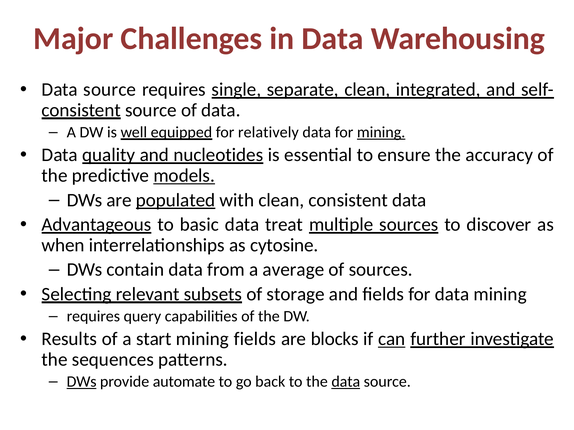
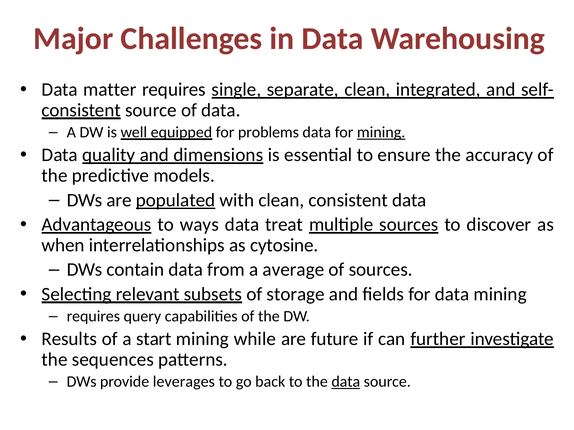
source: source -> matter (110, 90)
relatively: relatively -> problems (268, 132)
nucleotides: nucleotides -> dimensions (218, 155)
models underline: present -> none (184, 176)
basic: basic -> ways (199, 225)
mining fields: fields -> while (255, 339)
blocks: blocks -> future (335, 339)
can underline: present -> none (392, 339)
DWs underline: present -> none (82, 382)
automate: automate -> leverages (184, 382)
